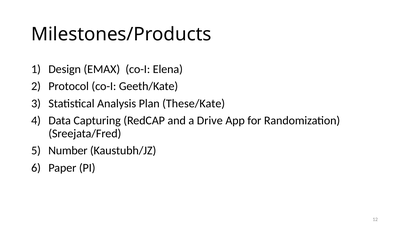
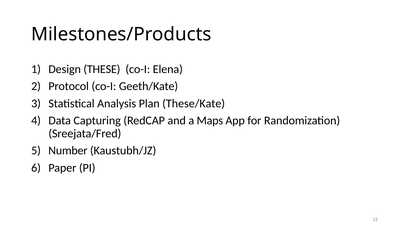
EMAX: EMAX -> THESE (102, 69)
Drive: Drive -> Maps (210, 121)
